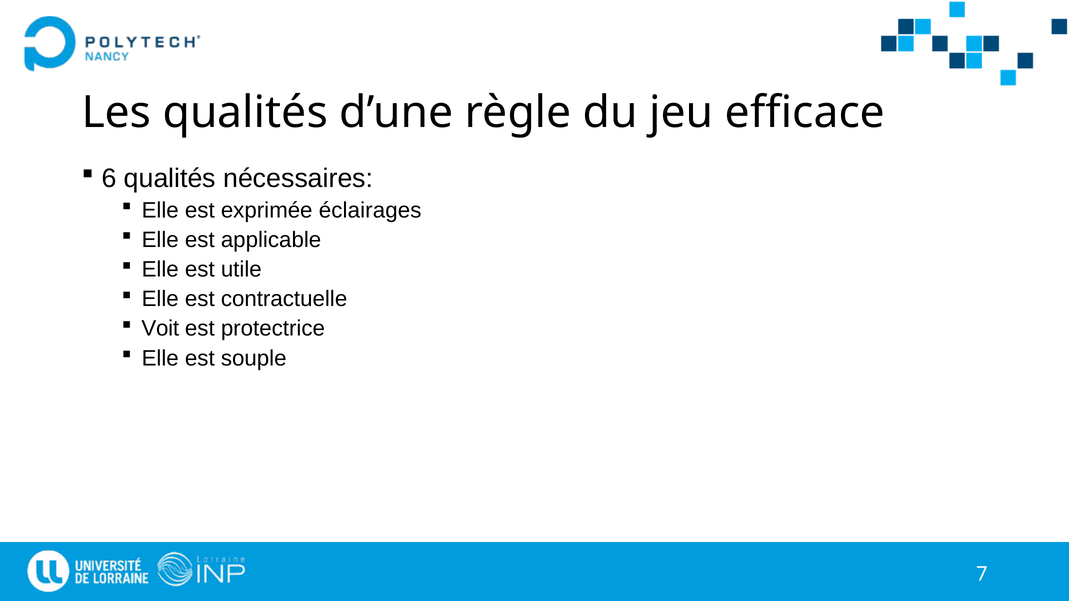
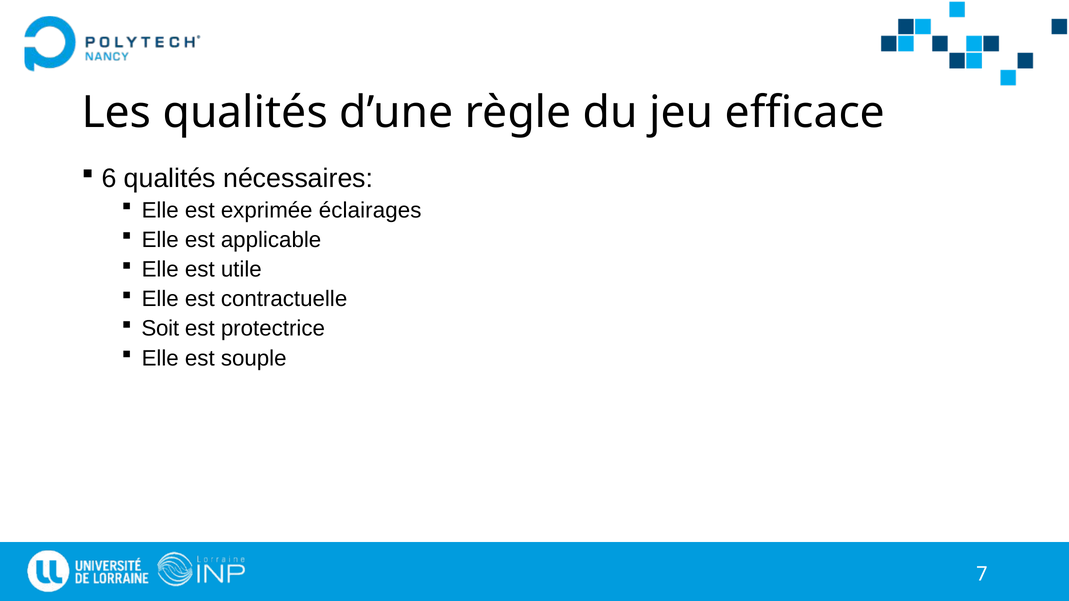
Voit: Voit -> Soit (160, 329)
